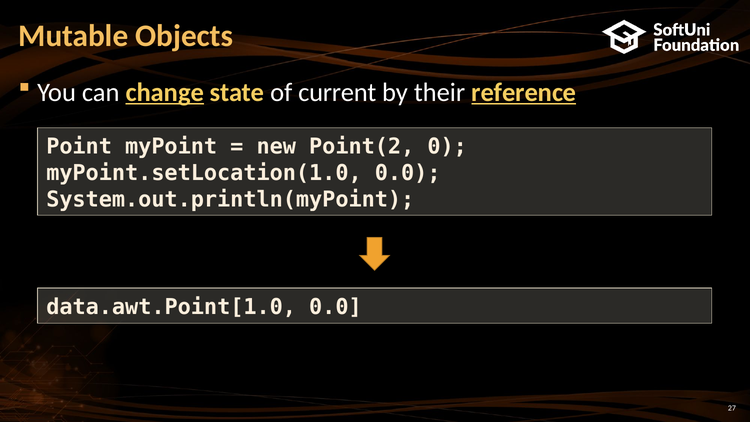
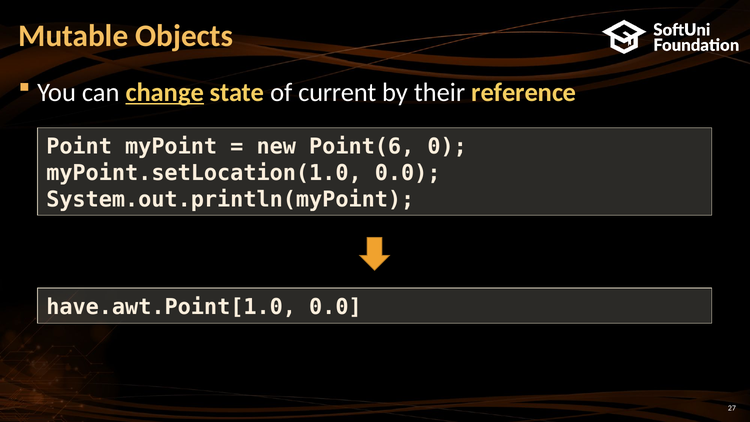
reference underline: present -> none (524, 92)
Point(2: Point(2 -> Point(6 (362, 147)
data.awt.Point[1.0: data.awt.Point[1.0 -> have.awt.Point[1.0 (171, 307)
